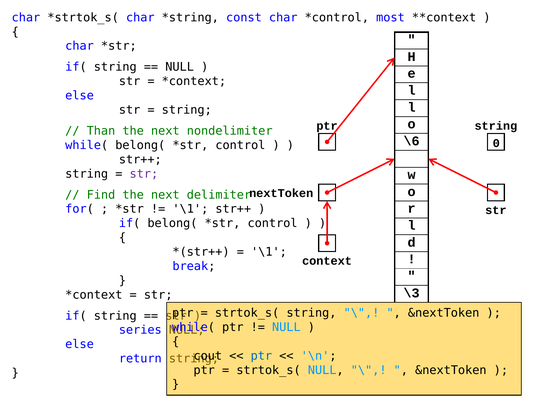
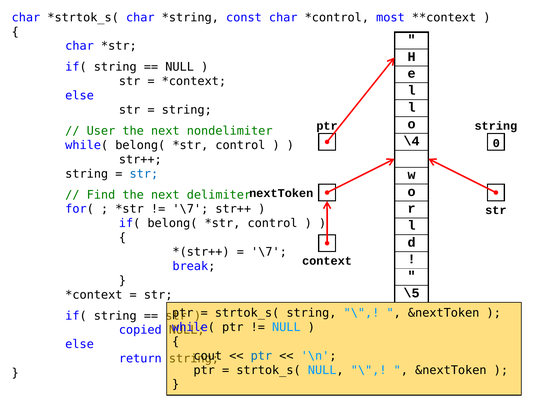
Than: Than -> User (101, 131)
\6: \6 -> \4 (412, 141)
str colour: purple -> blue (144, 174)
\1: \1 -> \7 (190, 209)
\1: \1 -> \7 (269, 252)
\3: \3 -> \5 (412, 293)
series: series -> copied (140, 330)
